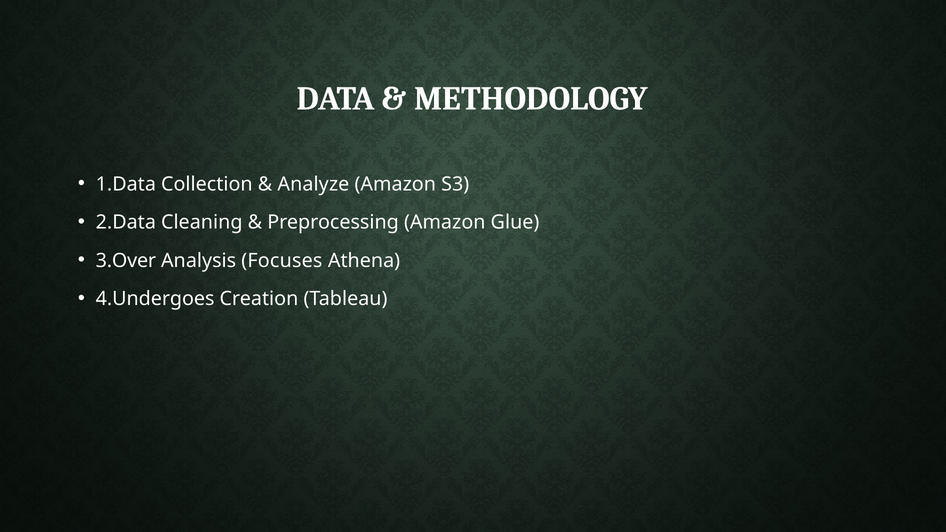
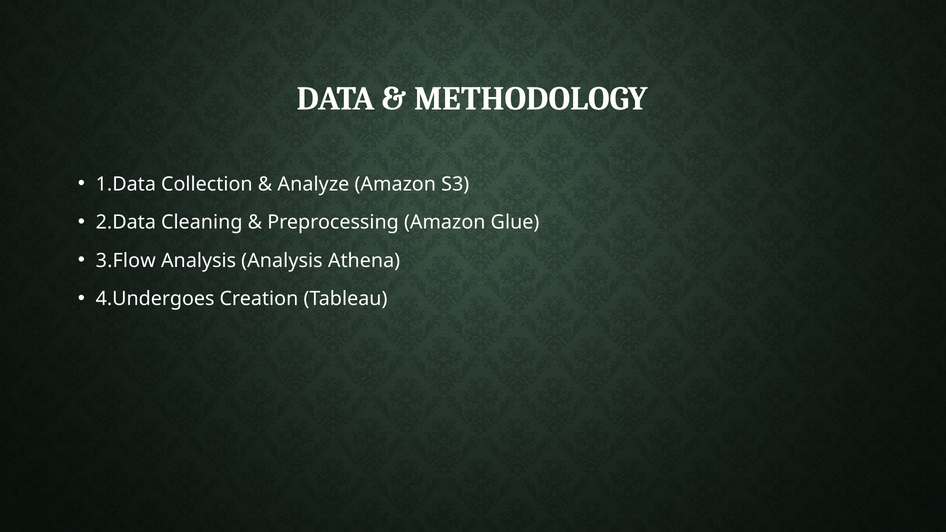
3.Over: 3.Over -> 3.Flow (126, 261)
Analysis Focuses: Focuses -> Analysis (282, 261)
